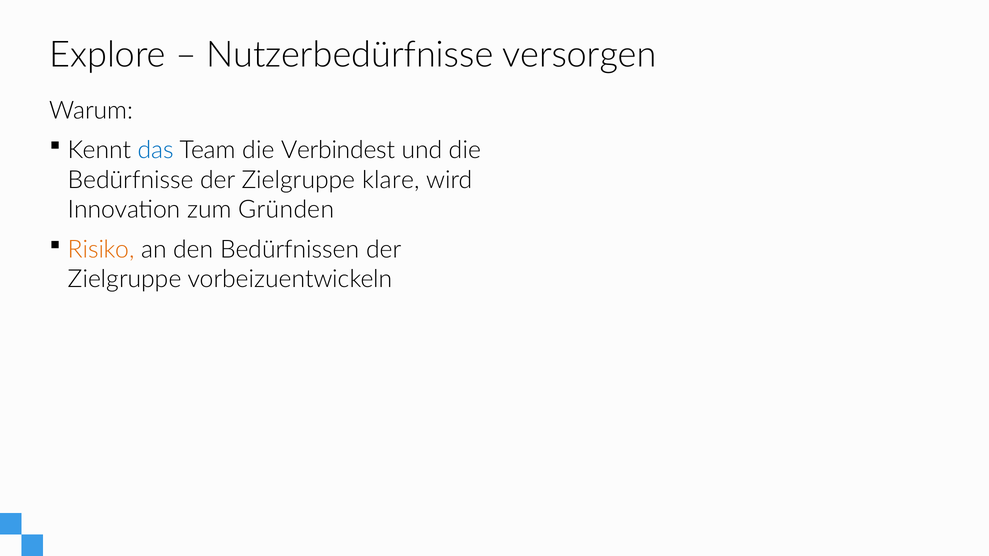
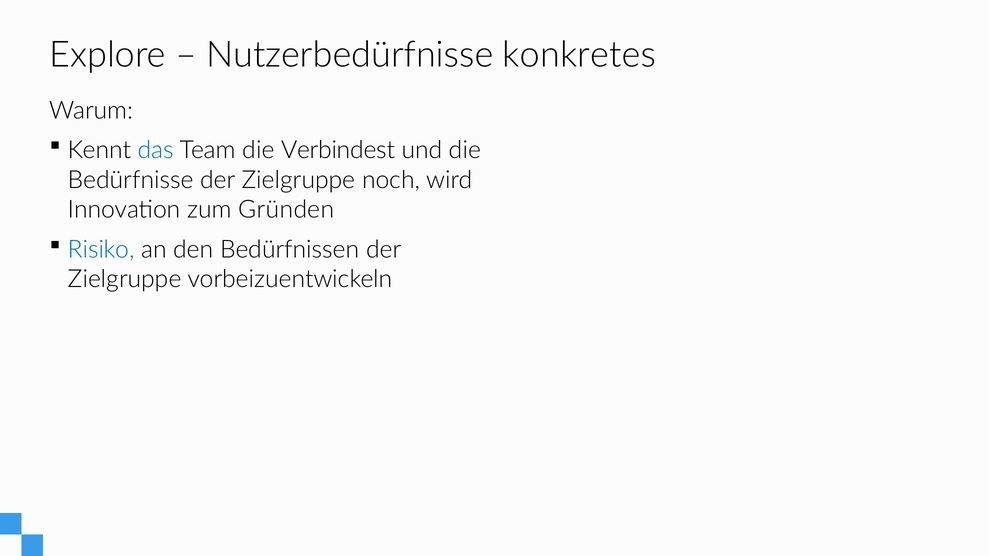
versorgen: versorgen -> konkretes (579, 55)
klare: klare -> noch (391, 180)
Risiko colour: orange -> blue (101, 250)
